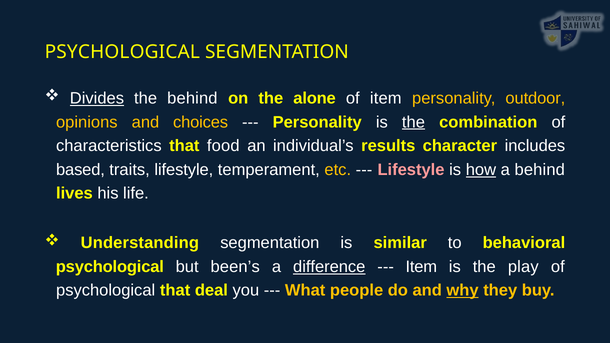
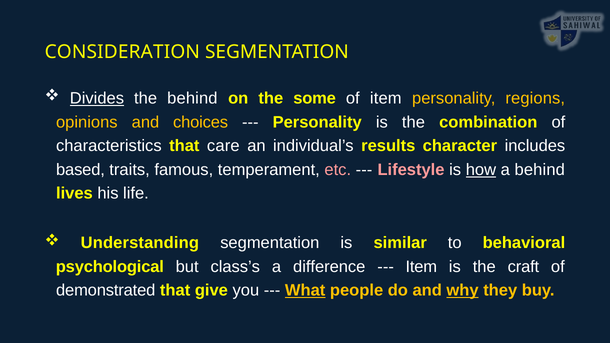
PSYCHOLOGICAL: PSYCHOLOGICAL -> CONSIDERATION (122, 52)
alone: alone -> some (315, 98)
outdoor: outdoor -> regions (535, 98)
the underline: present -> none (413, 122)
food: food -> care (223, 146)
traits lifestyle: lifestyle -> famous (184, 170)
etc colour: yellow -> pink (338, 170)
been’s: been’s -> class’s (235, 267)
difference underline: present -> none (329, 267)
play: play -> craft (523, 267)
psychological: psychological -> demonstrated (106, 291)
deal: deal -> give (211, 291)
What underline: none -> present (305, 291)
